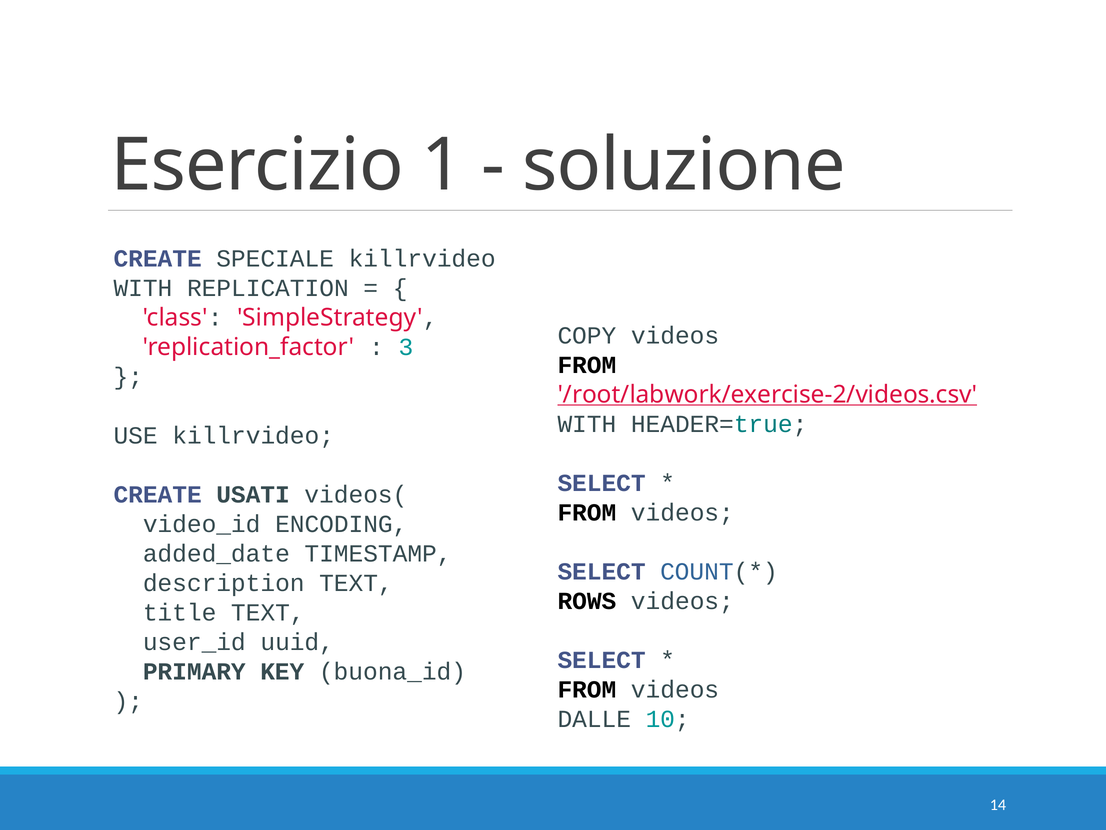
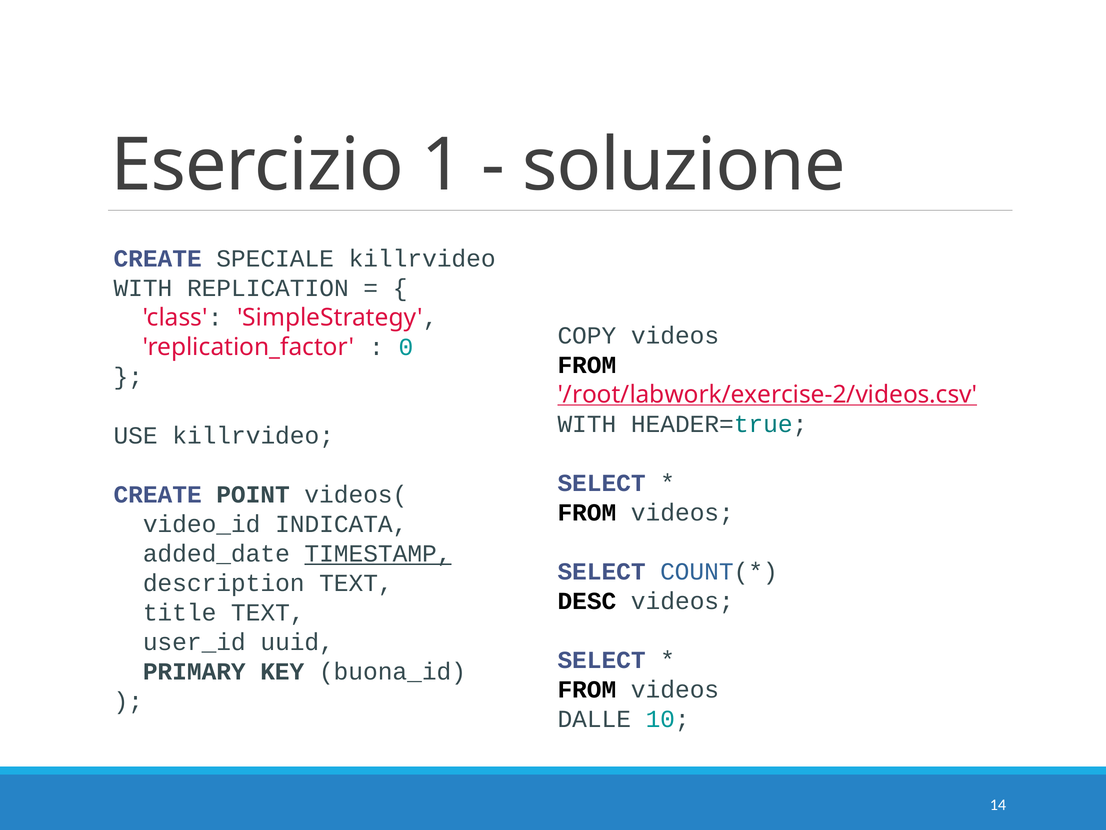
3: 3 -> 0 (406, 347)
USATI: USATI -> POINT (253, 494)
ENCODING: ENCODING -> INDICATA (341, 524)
TIMESTAMP underline: none -> present (378, 553)
ROWS: ROWS -> DESC (587, 601)
